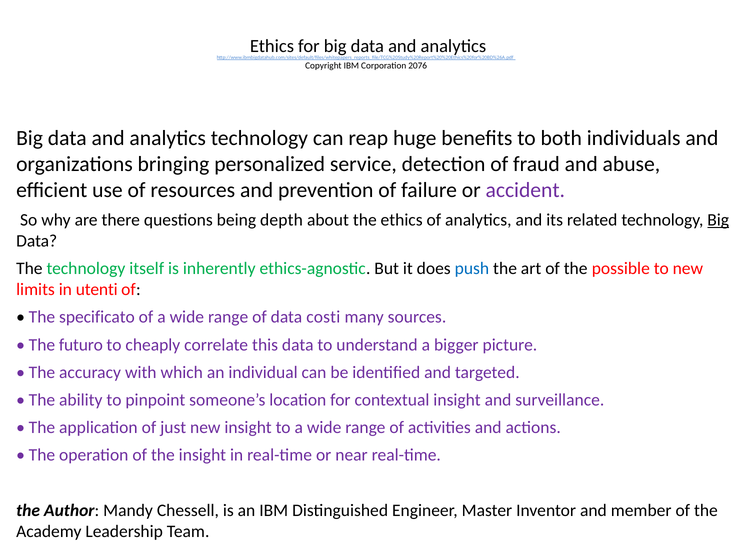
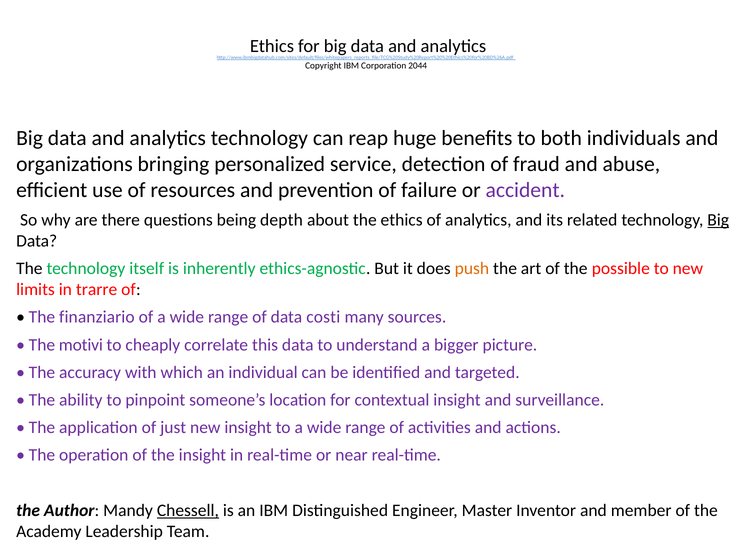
2076: 2076 -> 2044 (418, 66)
push colour: blue -> orange (472, 268)
utenti: utenti -> trarre (97, 289)
specificato: specificato -> finanziario (97, 317)
futuro: futuro -> motivi (81, 345)
Chessell underline: none -> present (188, 510)
